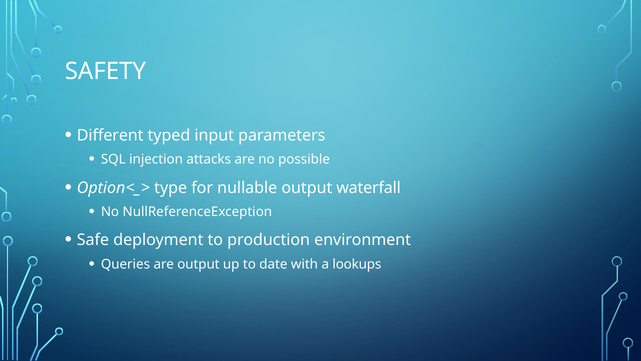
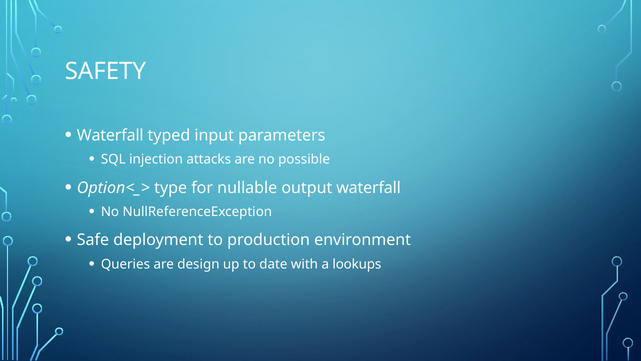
Different: Different -> Waterfall (110, 135)
are output: output -> design (198, 264)
